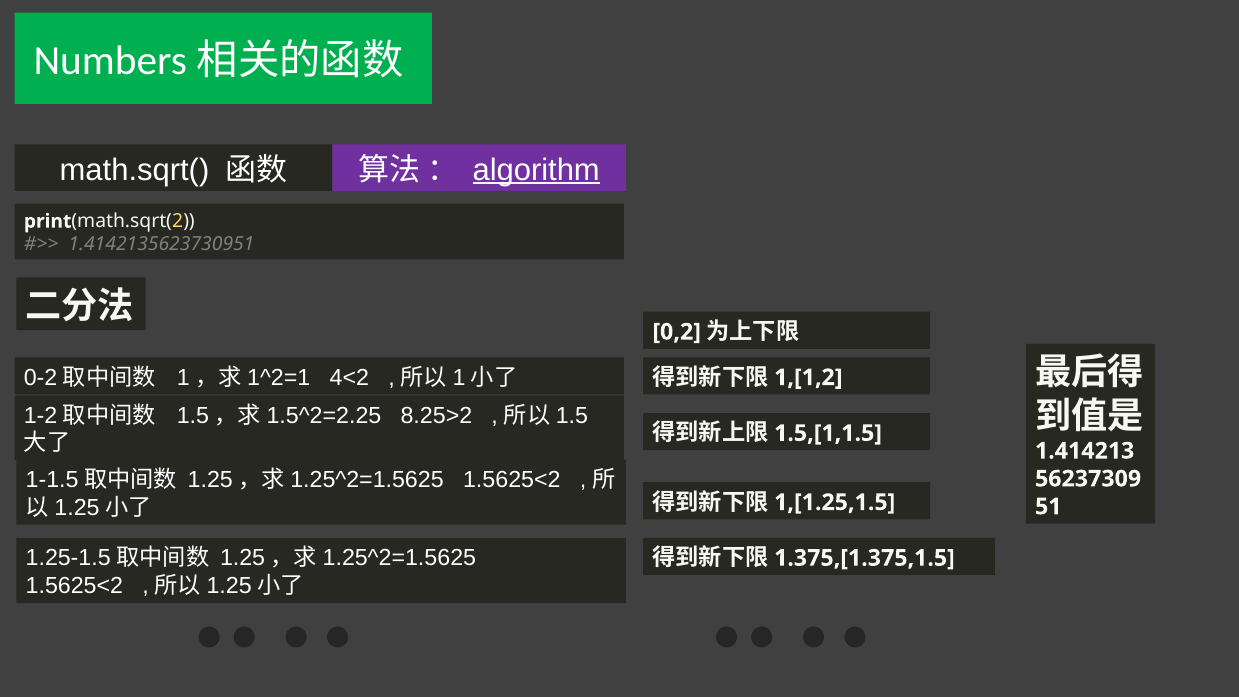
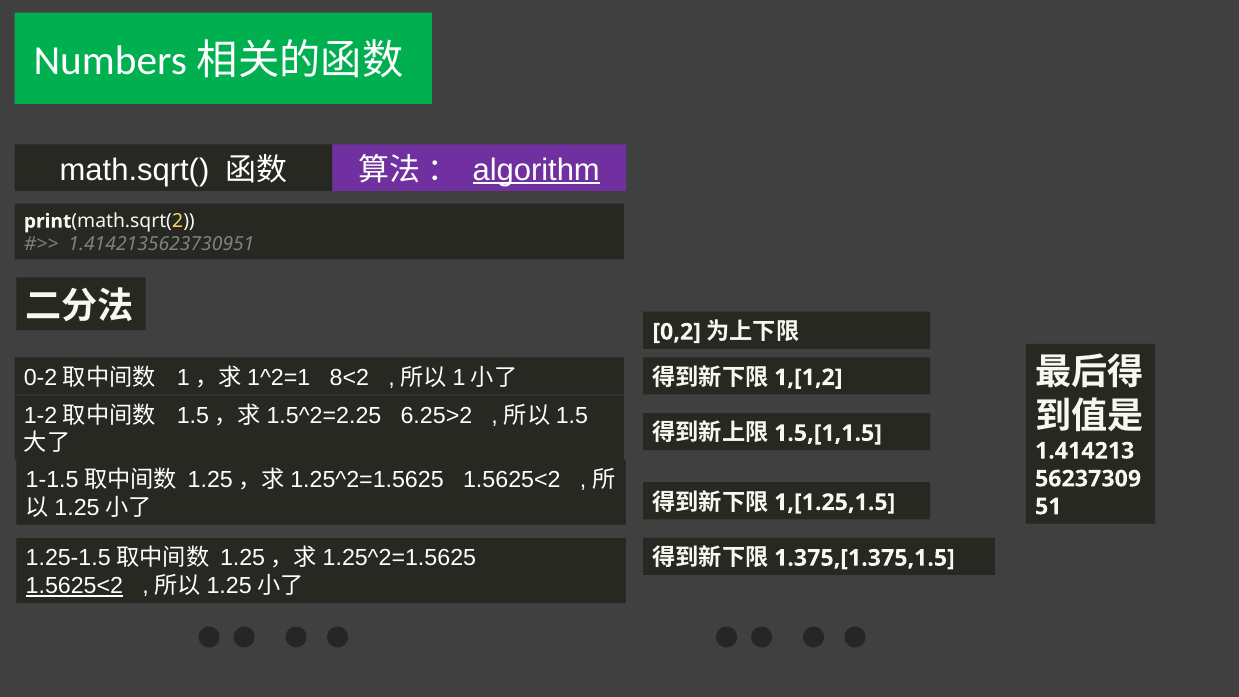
4<2: 4<2 -> 8<2 (349, 377)
8.25>2: 8.25>2 -> 6.25>2 (436, 415)
1.5625<2 underline: none -> present (74, 586)
